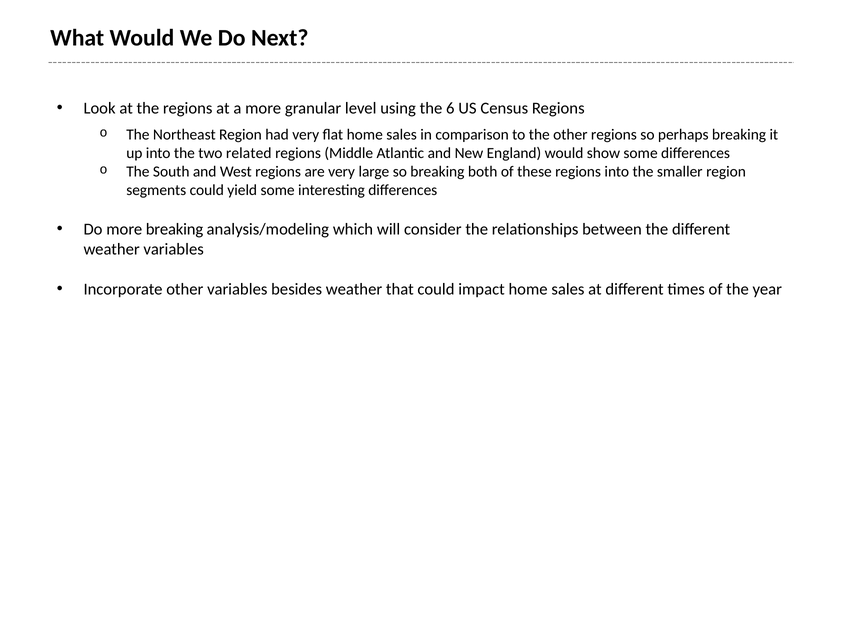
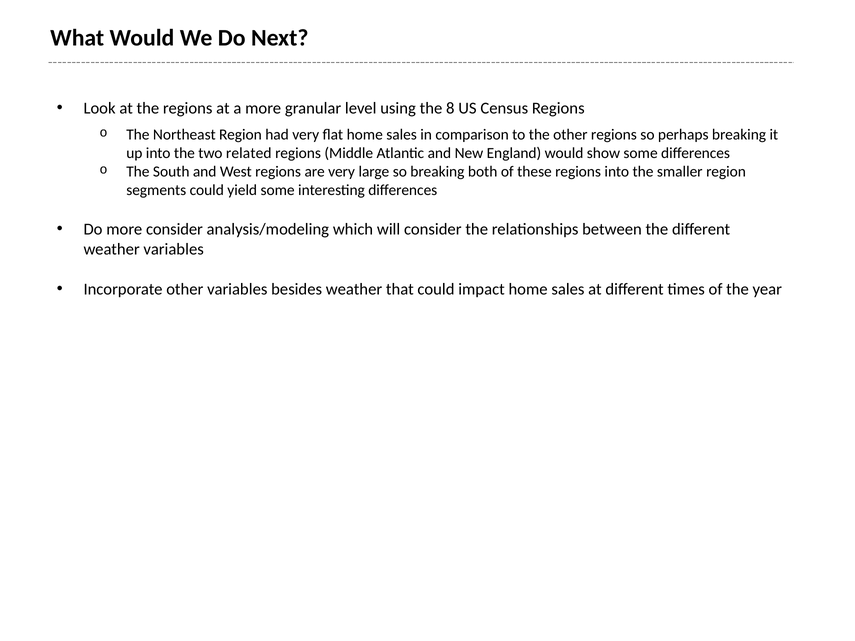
6: 6 -> 8 (450, 108)
more breaking: breaking -> consider (174, 229)
